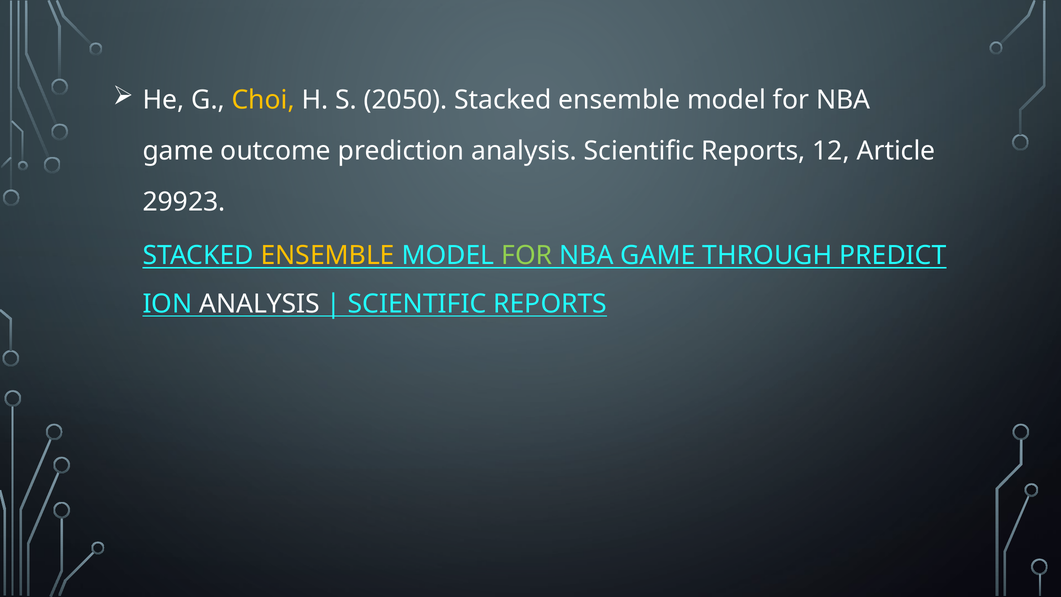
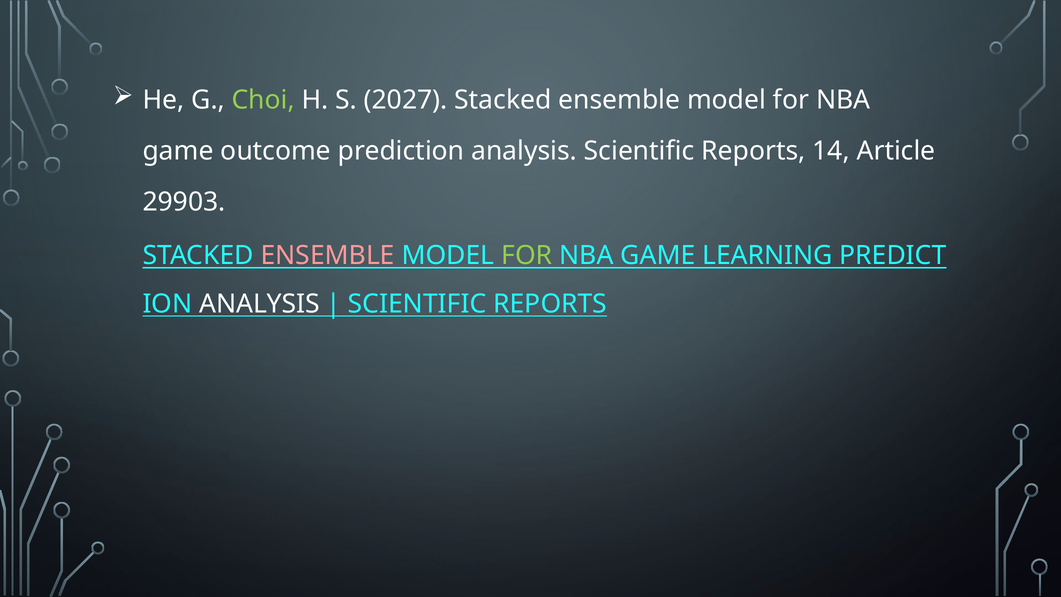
Choi colour: yellow -> light green (263, 100)
2050: 2050 -> 2027 (406, 100)
12: 12 -> 14 (831, 151)
29923: 29923 -> 29903 (184, 202)
ENSEMBLE colour: yellow -> pink (328, 255)
THROUGH: THROUGH -> LEARNING (767, 255)
